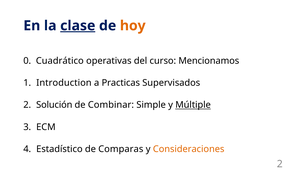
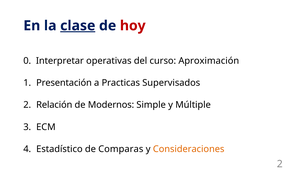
hoy colour: orange -> red (133, 26)
Cuadrático: Cuadrático -> Interpretar (60, 61)
Mencionamos: Mencionamos -> Aproximación (209, 61)
Introduction: Introduction -> Presentación (64, 83)
Solución: Solución -> Relación (54, 105)
Combinar: Combinar -> Modernos (111, 105)
Múltiple underline: present -> none (193, 105)
